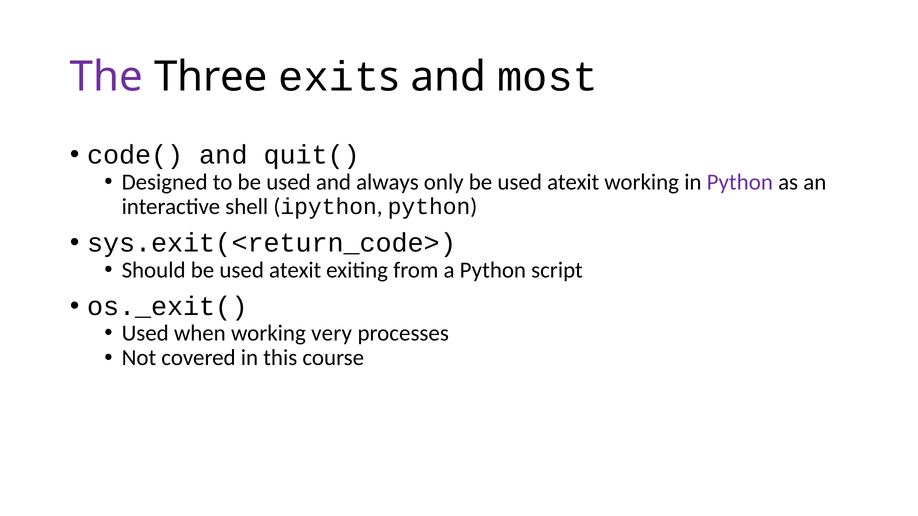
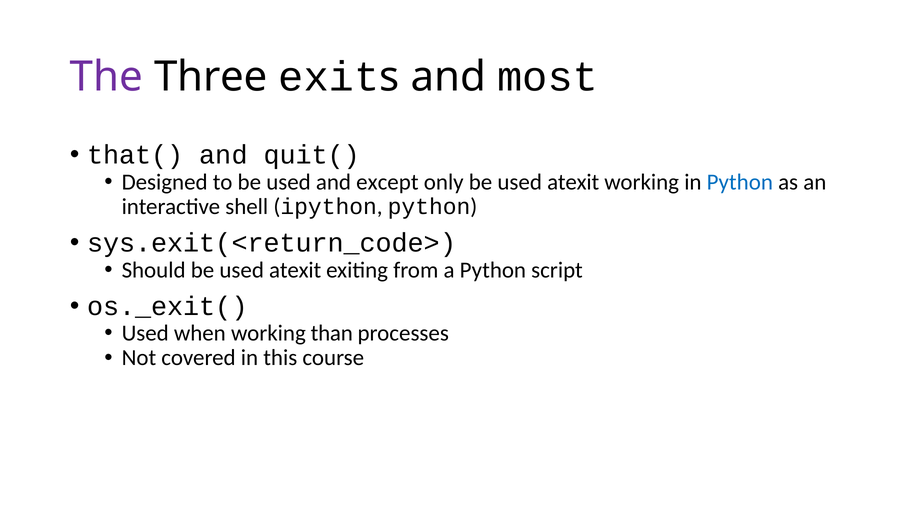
code(: code( -> that( (135, 155)
always: always -> except (387, 182)
Python colour: purple -> blue (740, 182)
very: very -> than (332, 333)
